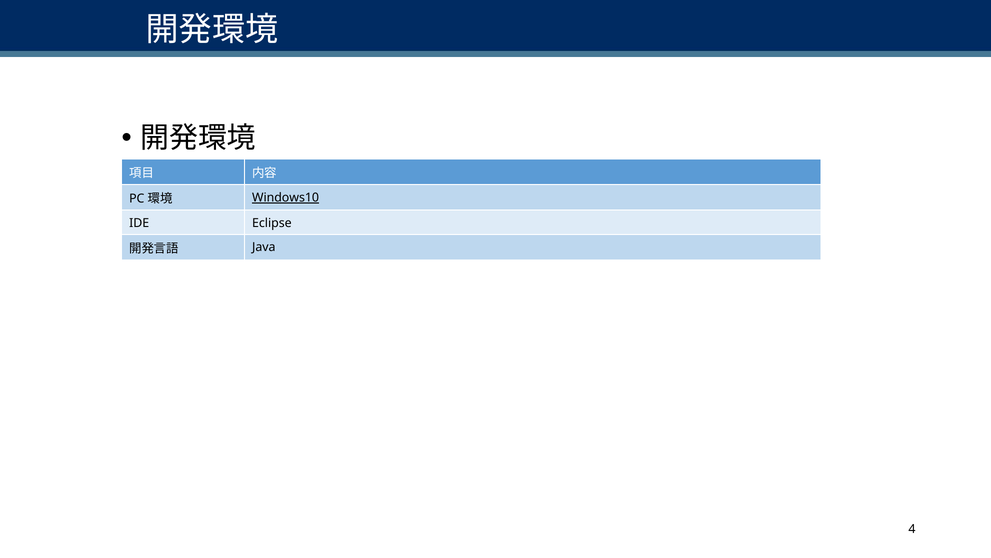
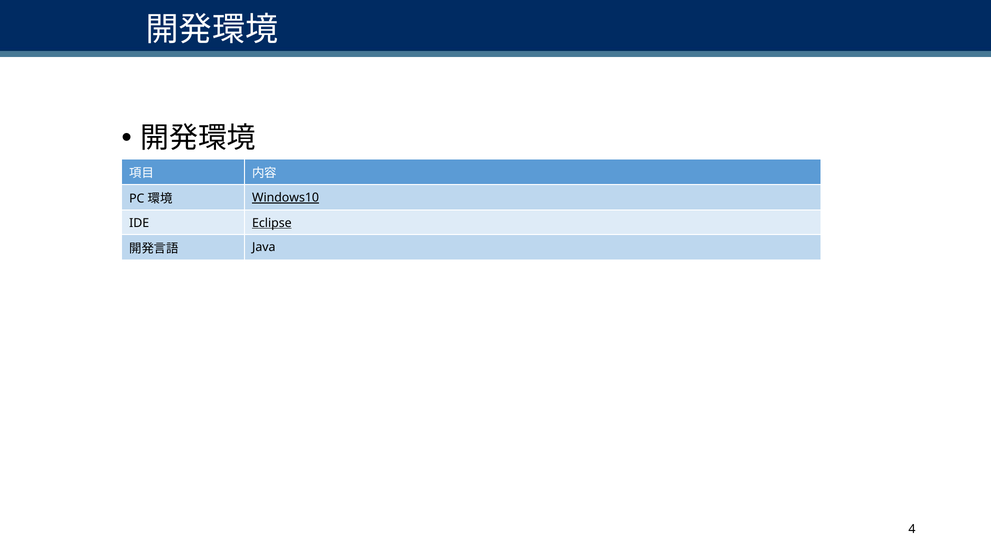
Eclipse underline: none -> present (272, 223)
